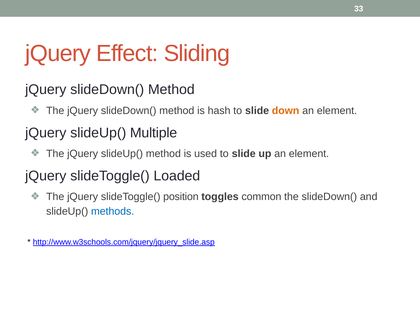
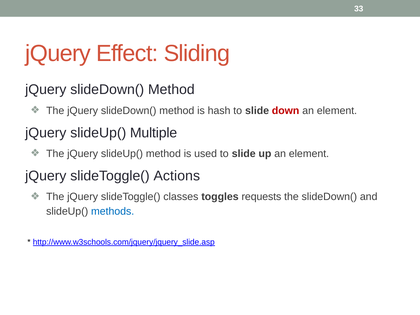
down colour: orange -> red (286, 111)
Loaded: Loaded -> Actions (177, 176)
position: position -> classes (181, 197)
common: common -> requests (261, 197)
